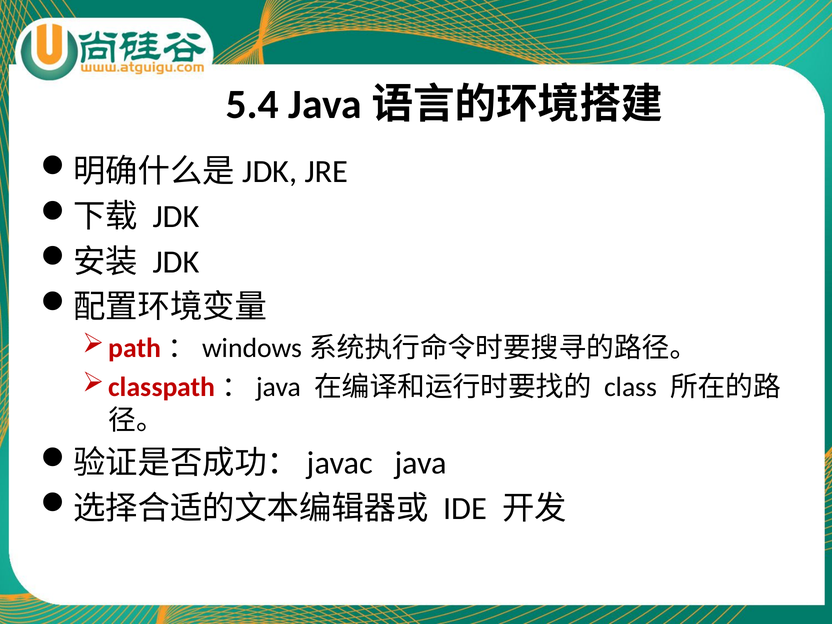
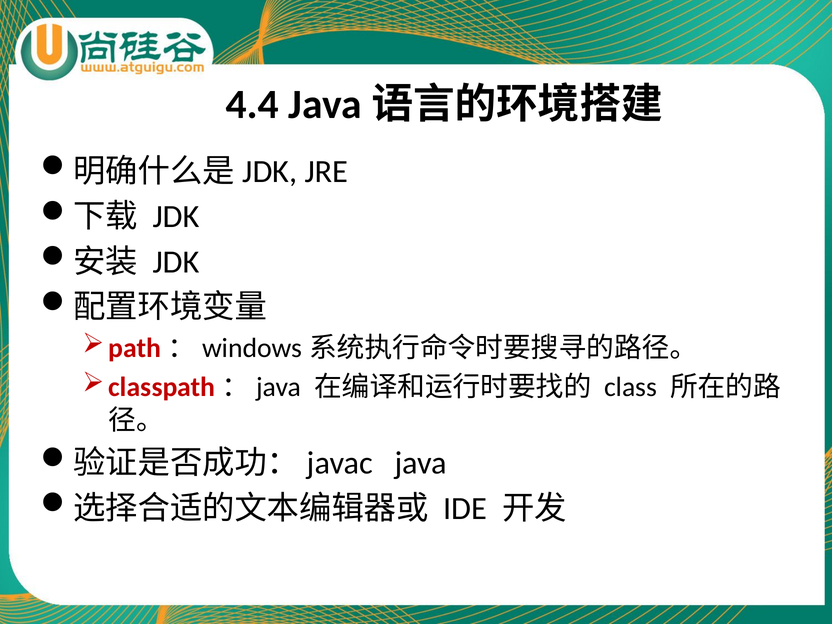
5.4: 5.4 -> 4.4 (252, 105)
